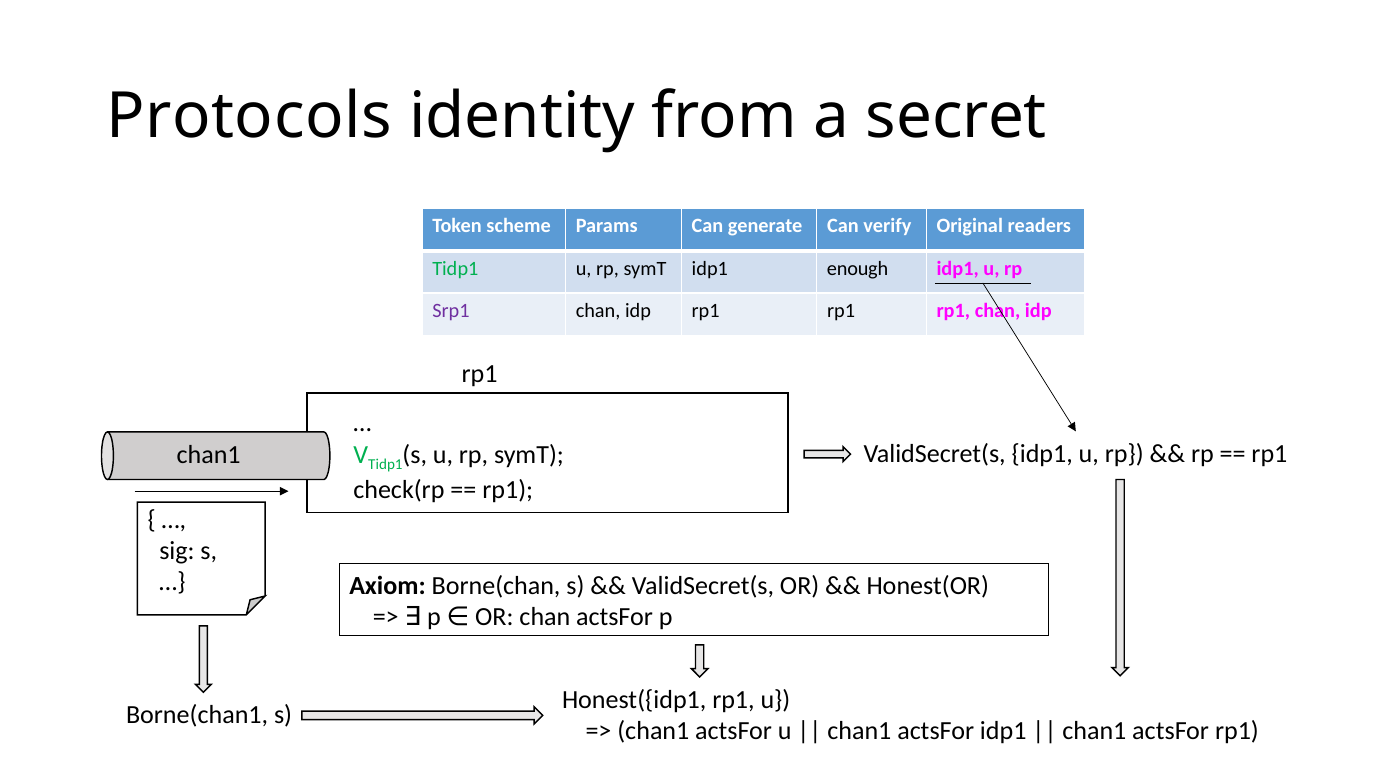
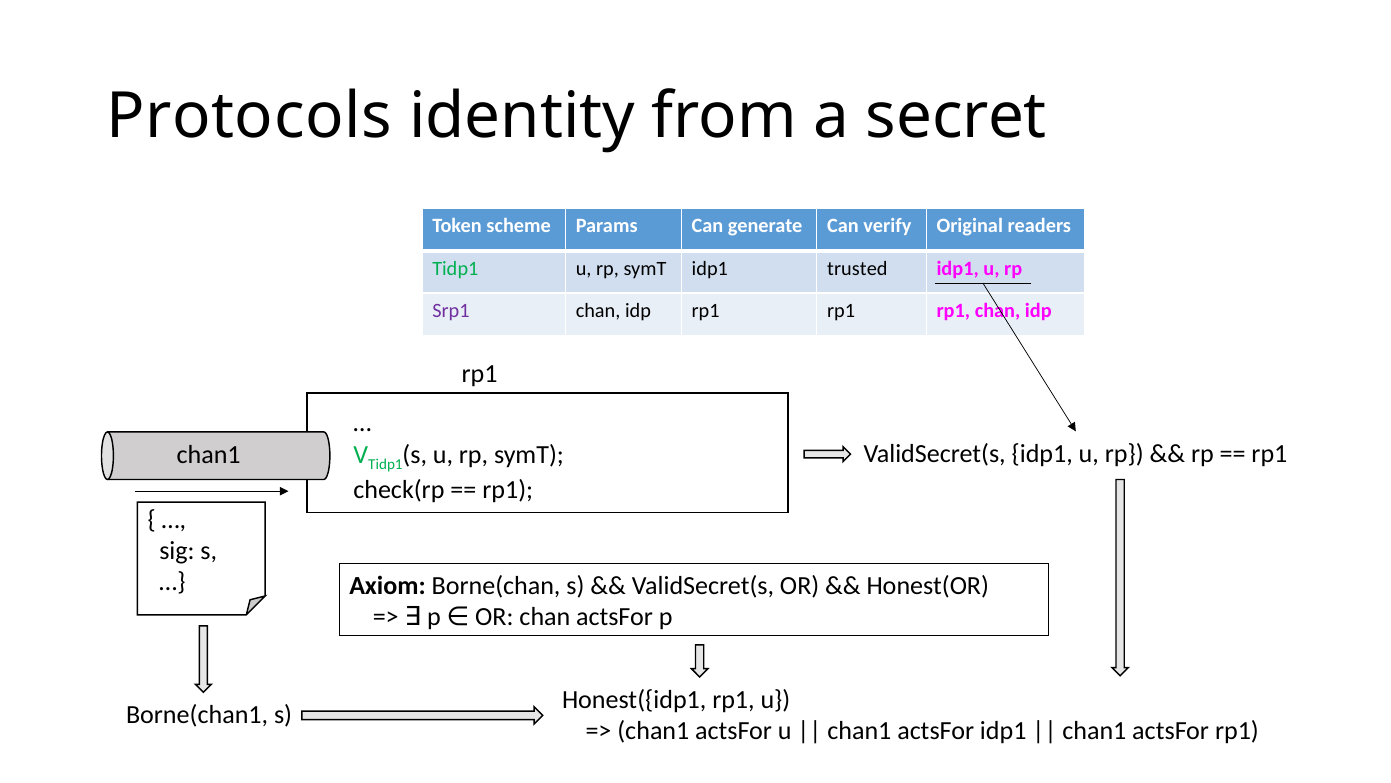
enough: enough -> trusted (857, 268)
